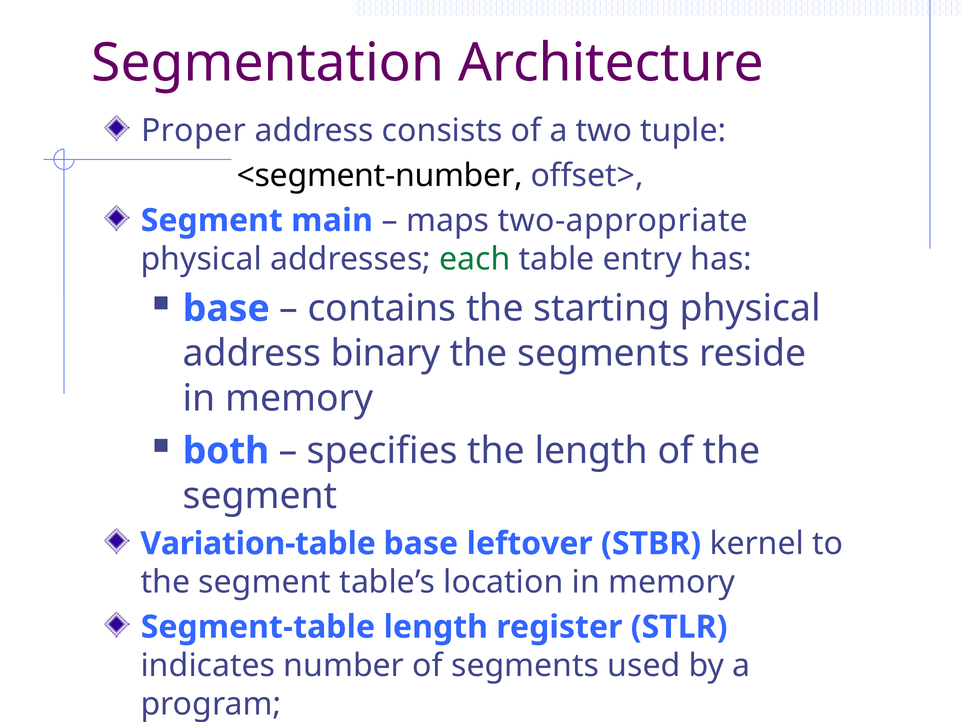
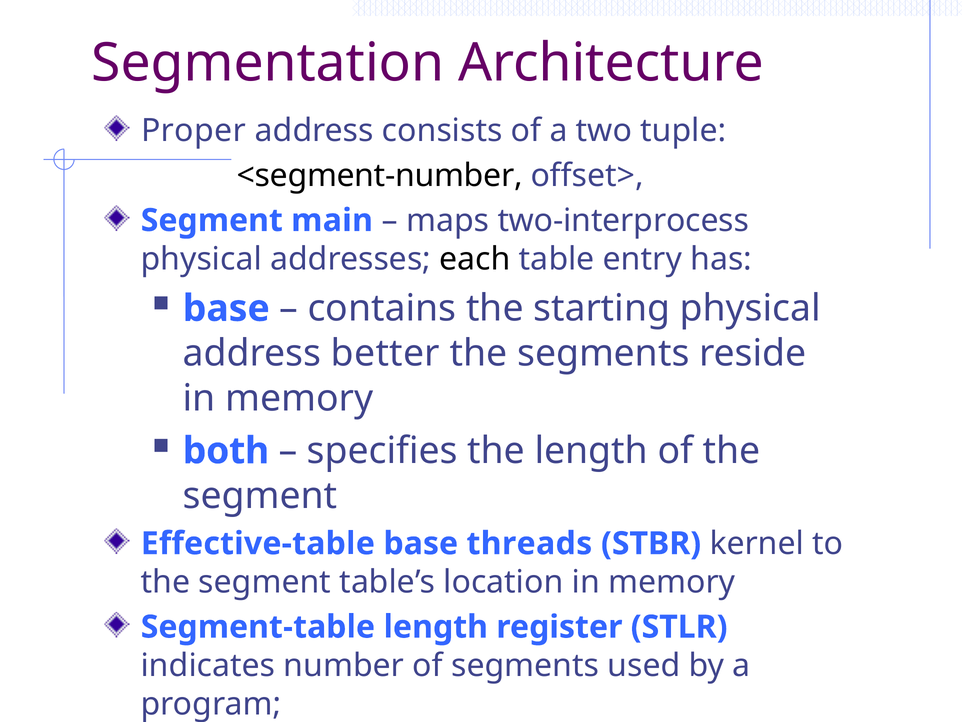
two-appropriate: two-appropriate -> two-interprocess (623, 220)
each colour: green -> black (475, 259)
binary: binary -> better (385, 353)
Variation-table: Variation-table -> Effective-table (258, 543)
leftover: leftover -> threads (529, 543)
